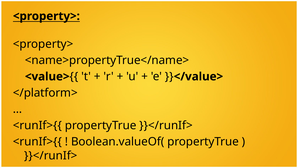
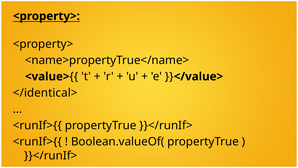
</platform>: </platform> -> </identical> (45, 93)
